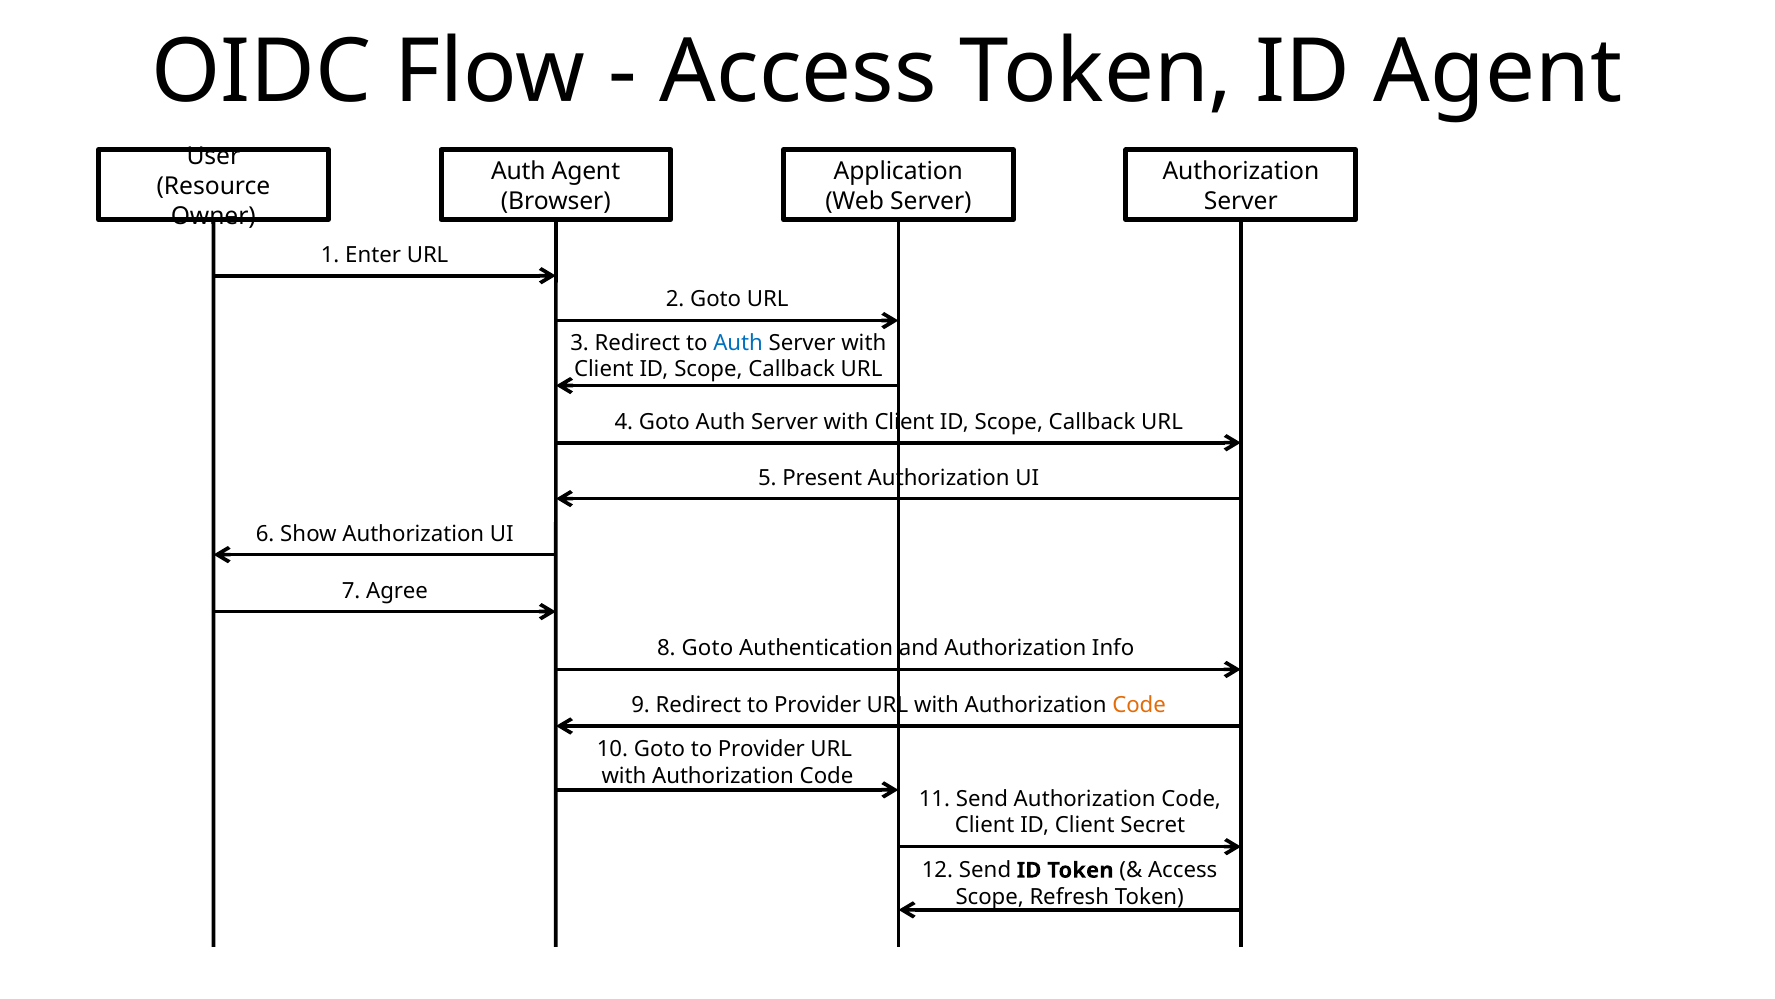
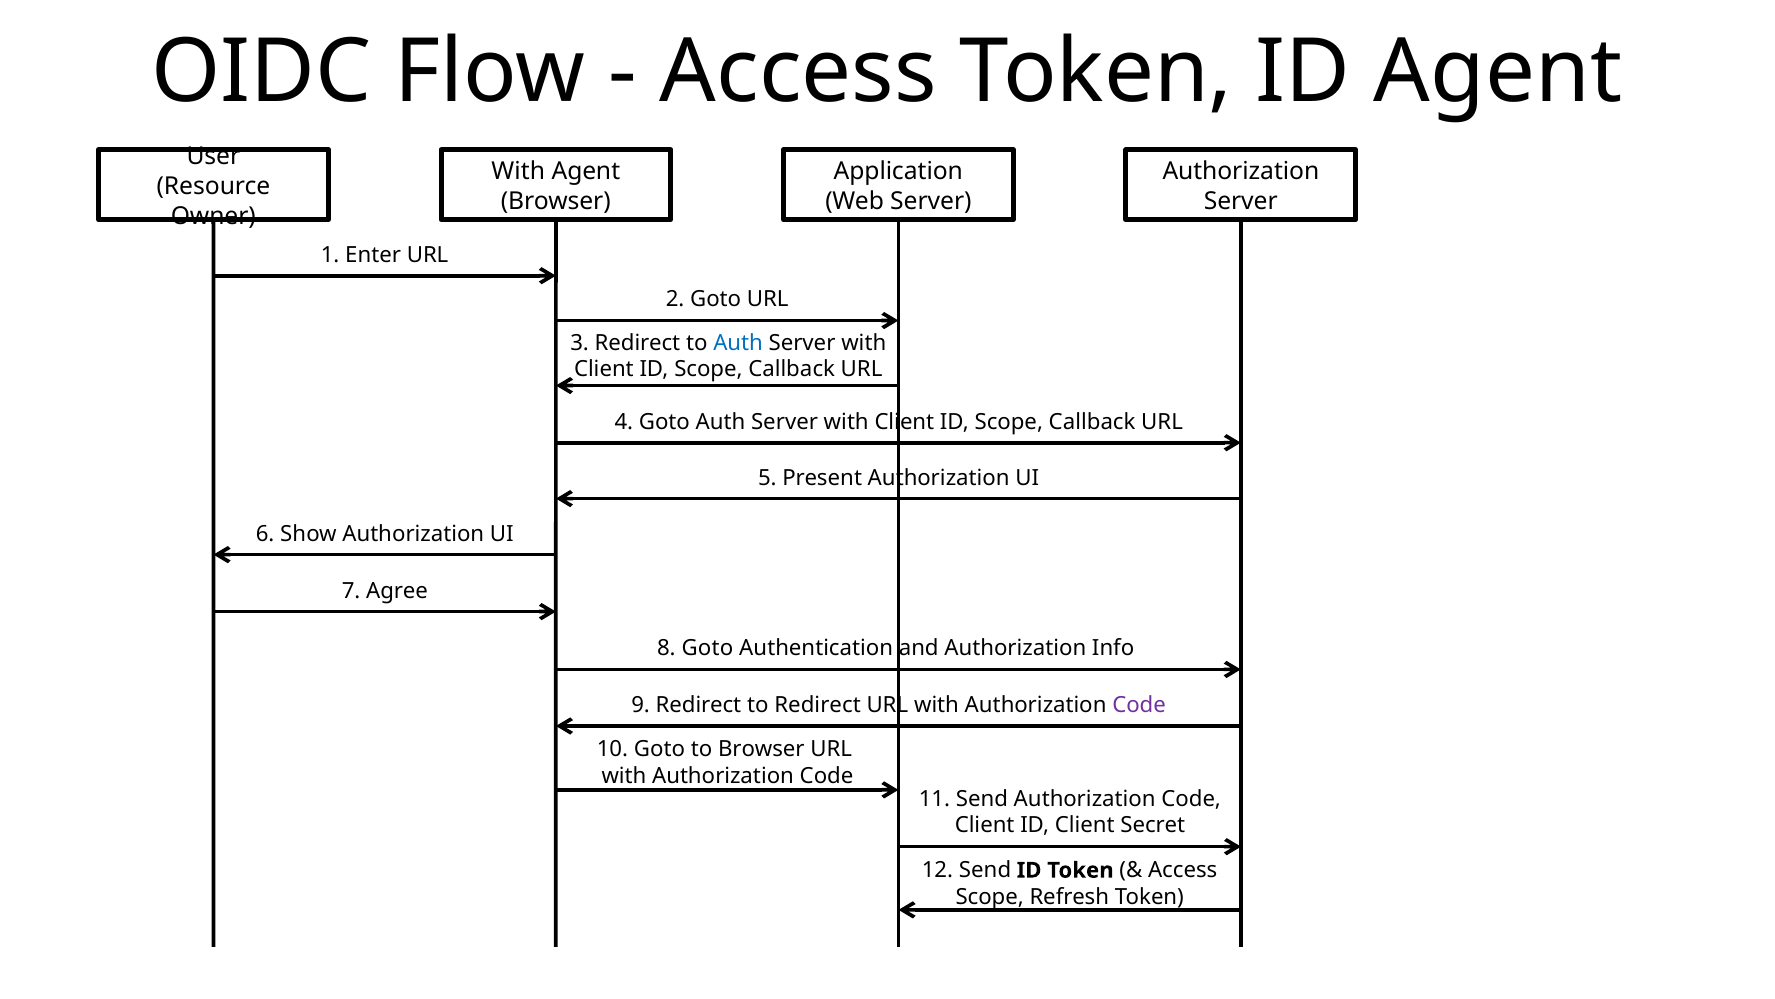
Auth: Auth -> With (518, 172)
Redirect to Provider: Provider -> Redirect (818, 705)
Code colour: orange -> purple (1139, 705)
Goto to Provider: Provider -> Browser (761, 749)
